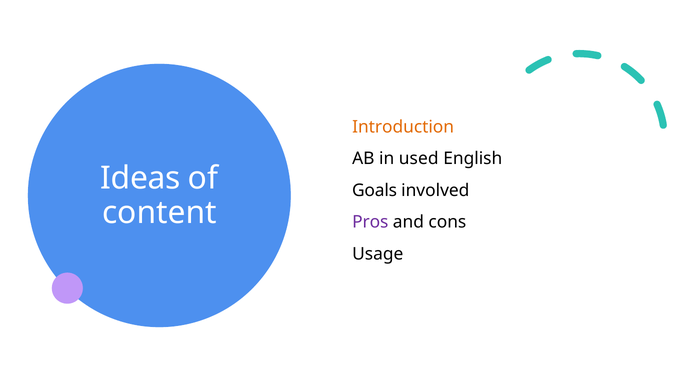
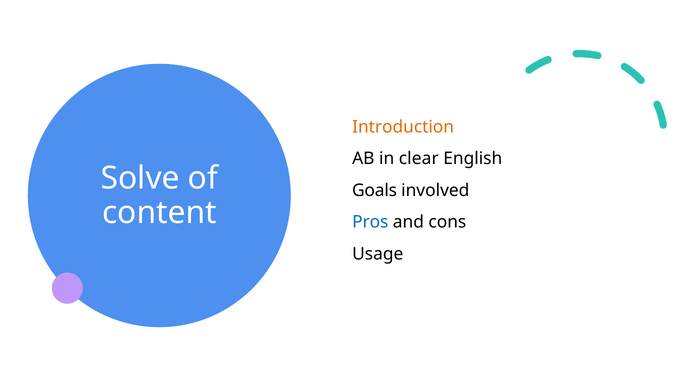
used: used -> clear (419, 158)
Ideas: Ideas -> Solve (140, 178)
Pros colour: purple -> blue (370, 222)
